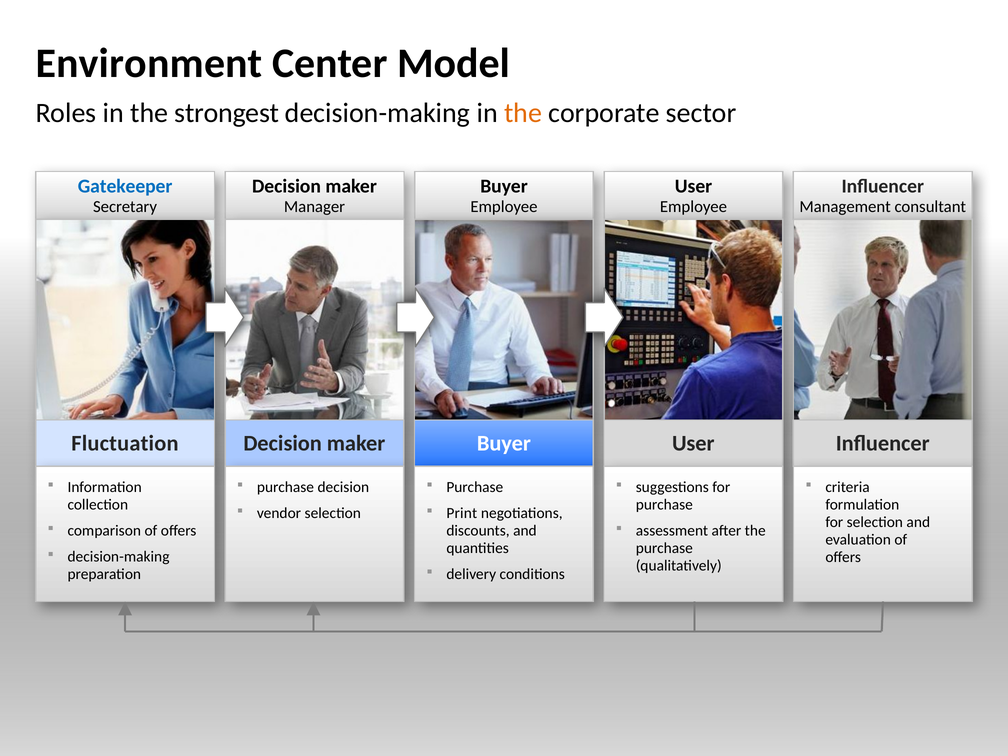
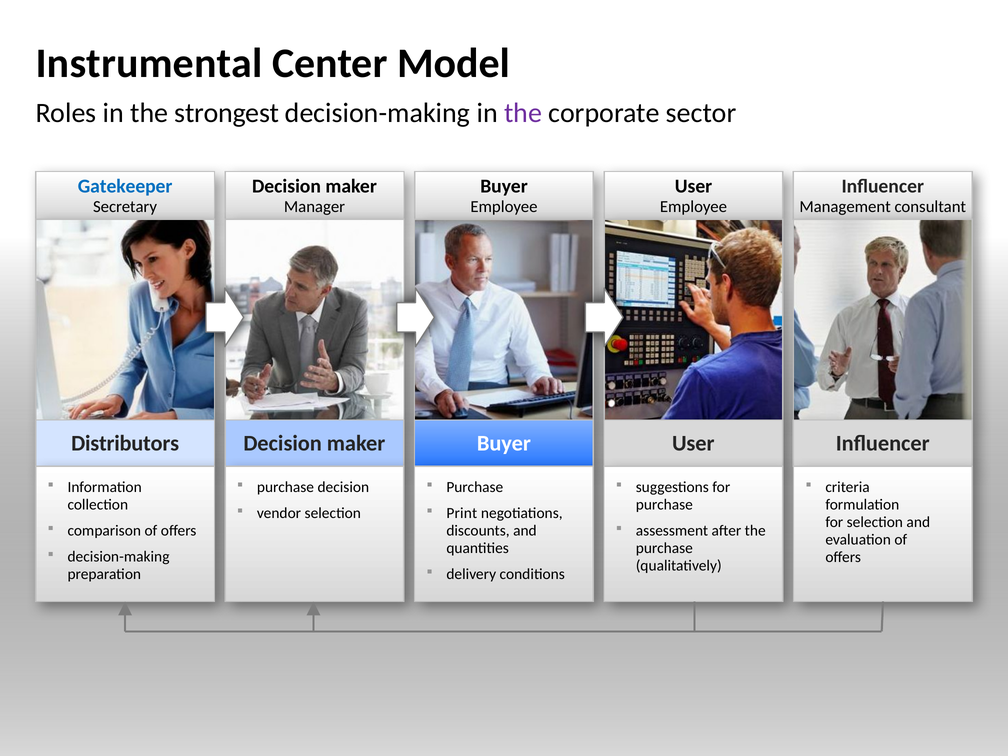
Environment: Environment -> Instrumental (149, 63)
the colour: orange -> purple (523, 113)
Fluctuation: Fluctuation -> Distributors (125, 443)
